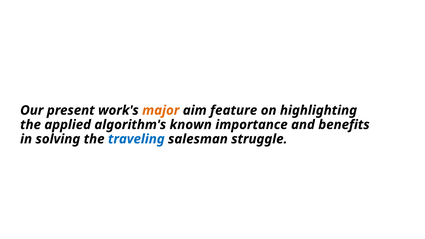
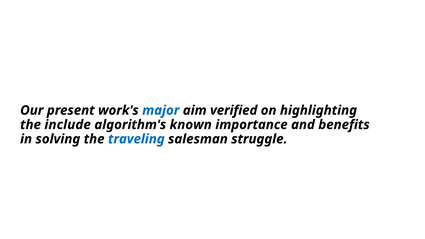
major colour: orange -> blue (161, 110)
feature: feature -> verified (234, 110)
applied: applied -> include (68, 125)
